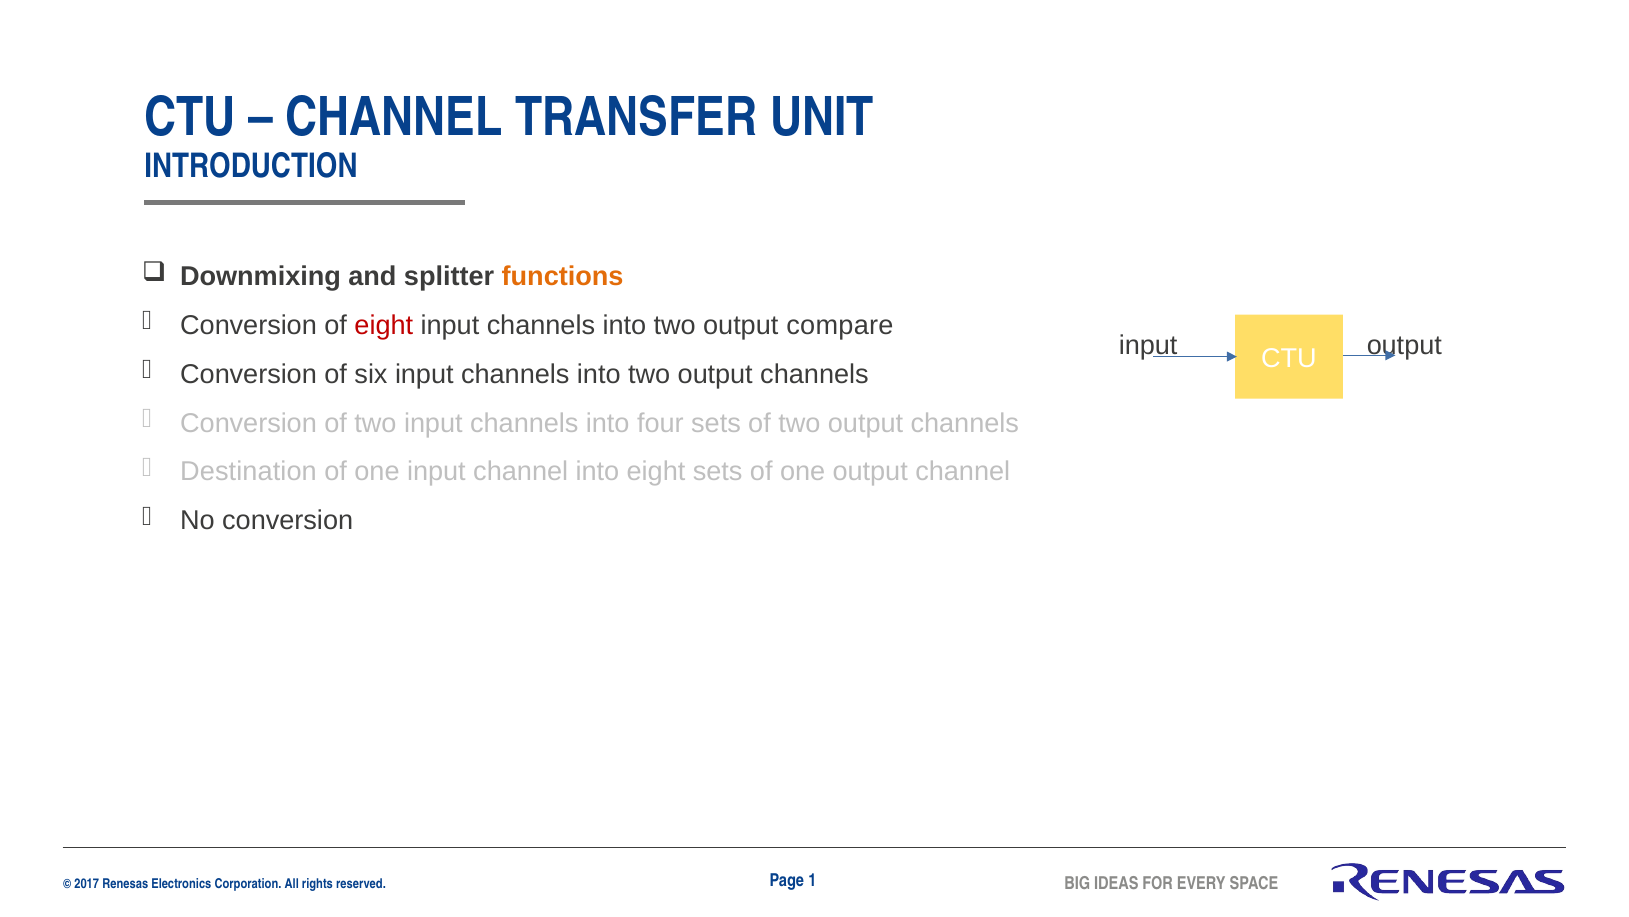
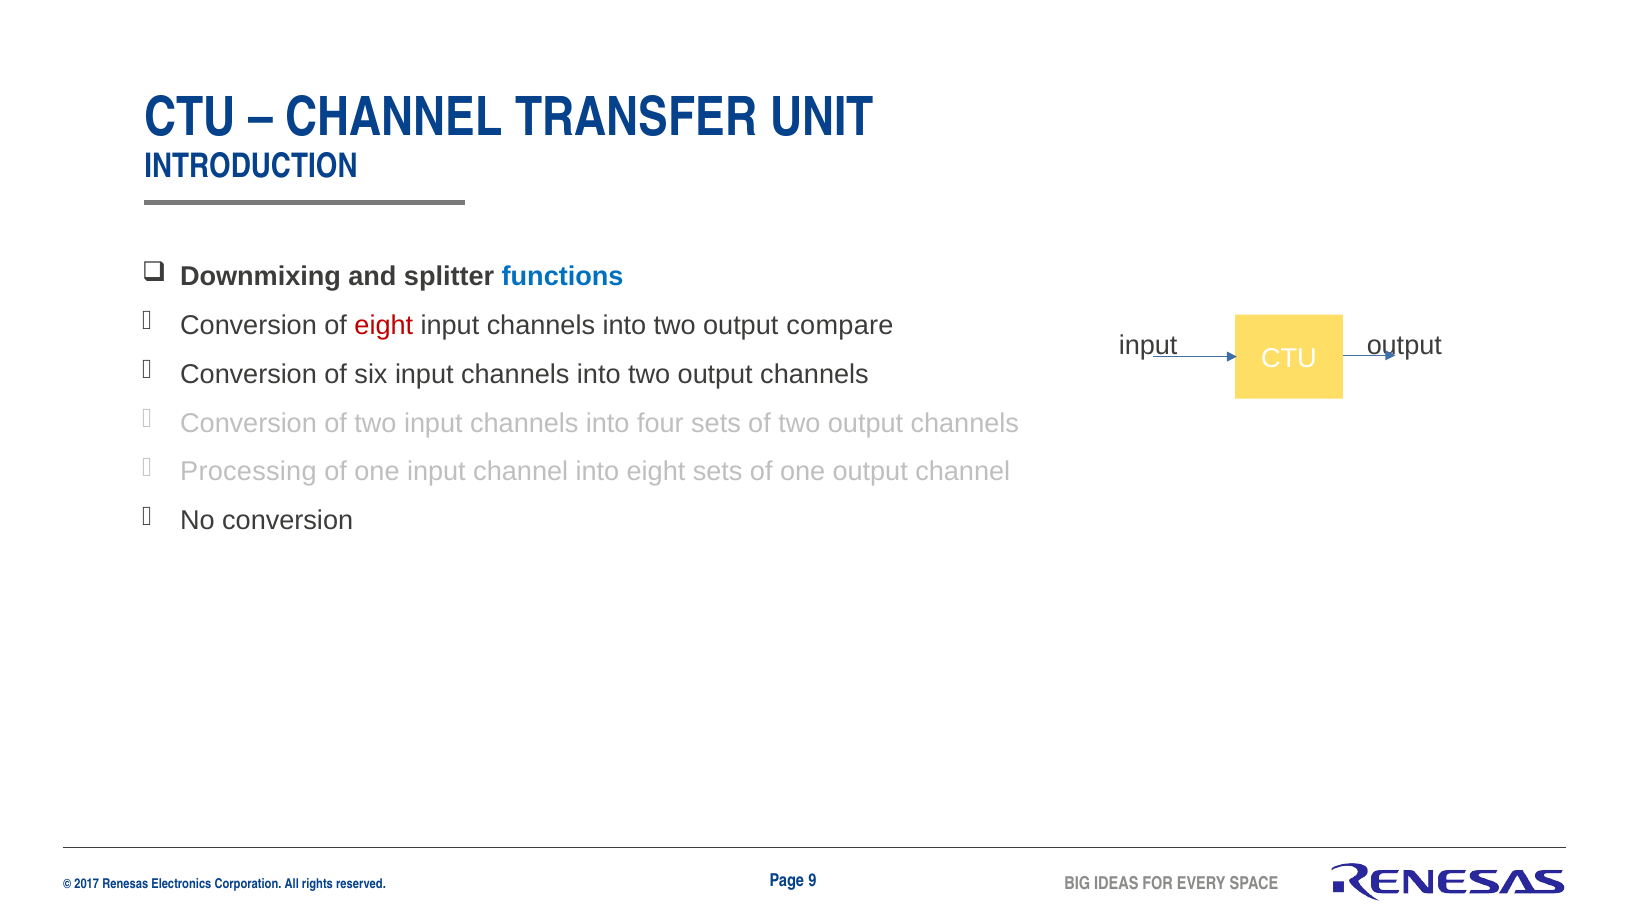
functions colour: orange -> blue (563, 276)
Destination: Destination -> Processing (248, 472)
1: 1 -> 9 (812, 880)
